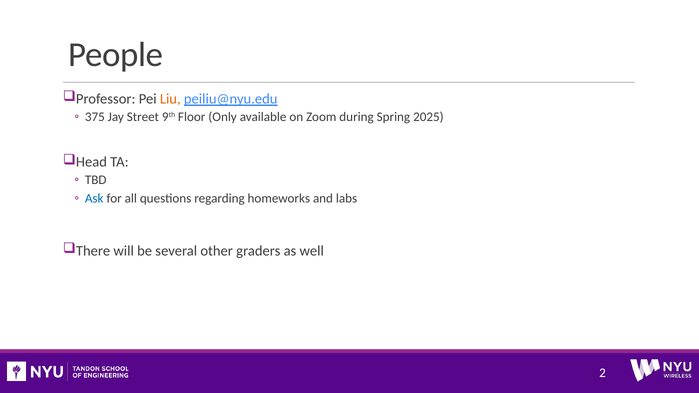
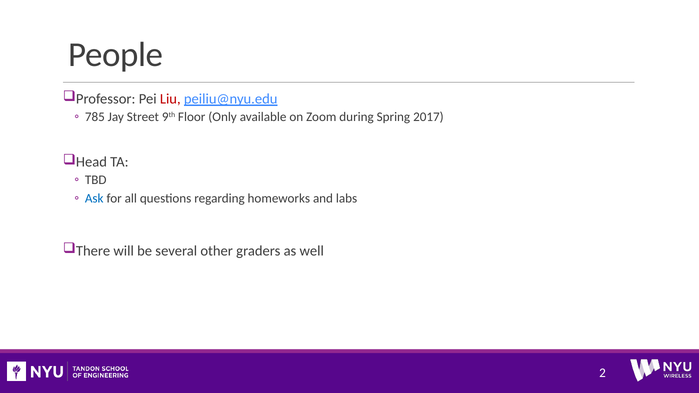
Liu colour: orange -> red (170, 99)
375: 375 -> 785 (95, 117)
2025: 2025 -> 2017 (428, 117)
